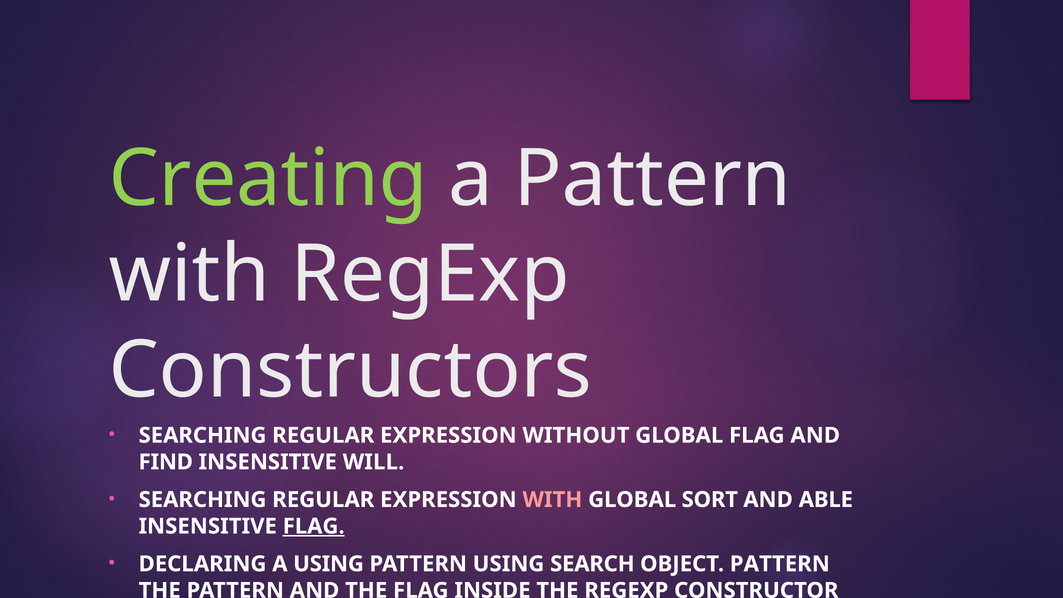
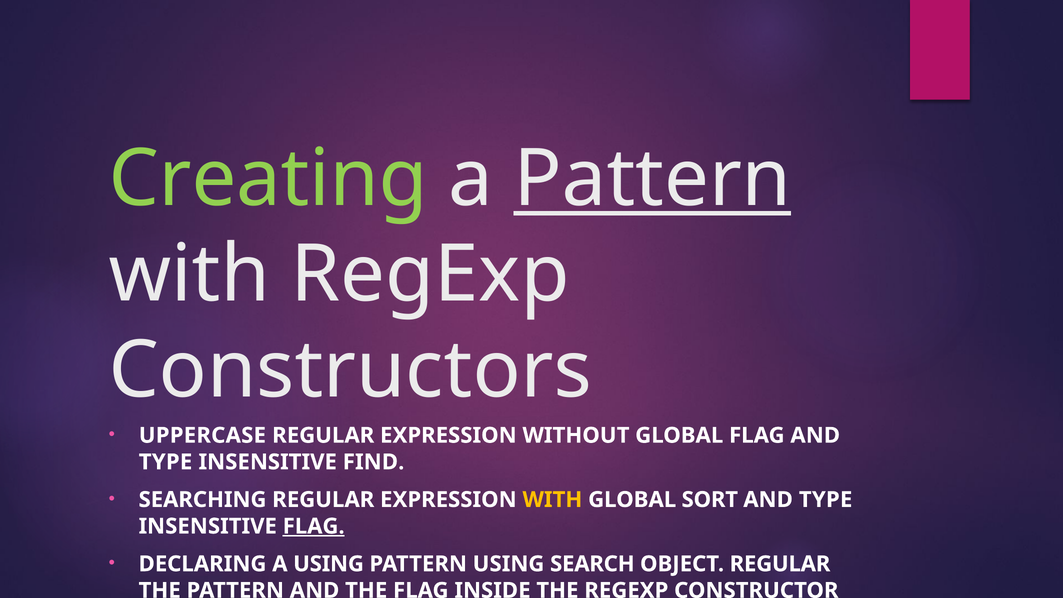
Pattern underline: none -> present (652, 179)
SEARCHING: SEARCHING -> UPPERCASE (202, 435)
FIND: FIND -> TYPE (166, 462)
WILL: WILL -> FIND (374, 462)
WITH colour: pink -> yellow (552, 500)
ABLE: ABLE -> TYPE (826, 500)
OBJECT PATTERN: PATTERN -> REGULAR (780, 564)
